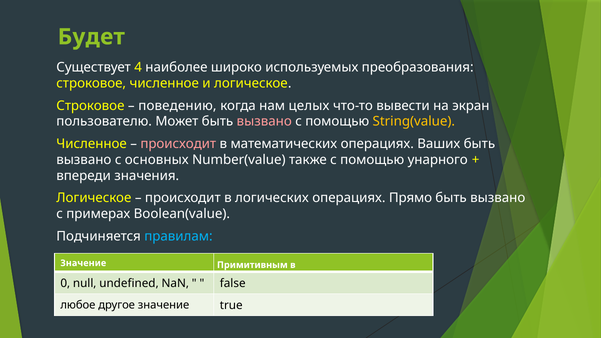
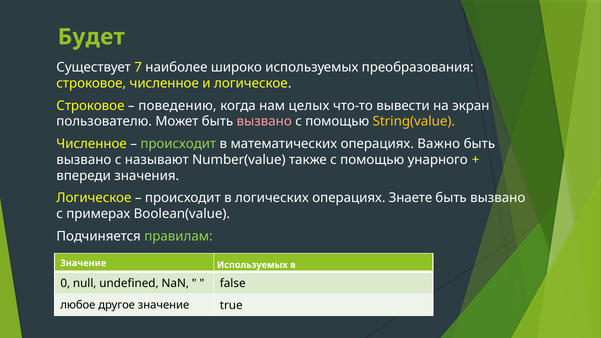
4: 4 -> 7 (138, 67)
происходит colour: pink -> light green (178, 144)
Ваших: Ваших -> Важно (439, 144)
основных: основных -> называют (157, 160)
Прямо: Прямо -> Знаете (410, 198)
правилам colour: light blue -> light green (178, 236)
Значение Примитивным: Примитивным -> Используемых (252, 265)
